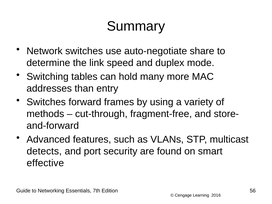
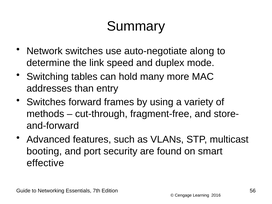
share: share -> along (202, 51)
detects: detects -> booting (44, 151)
